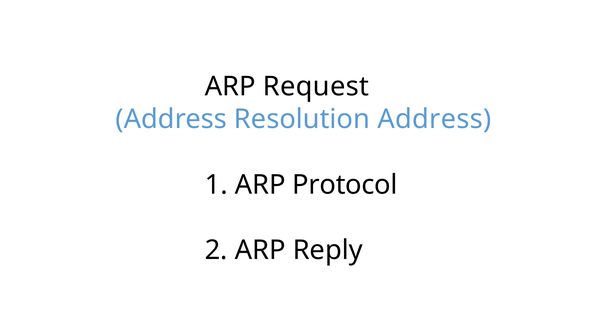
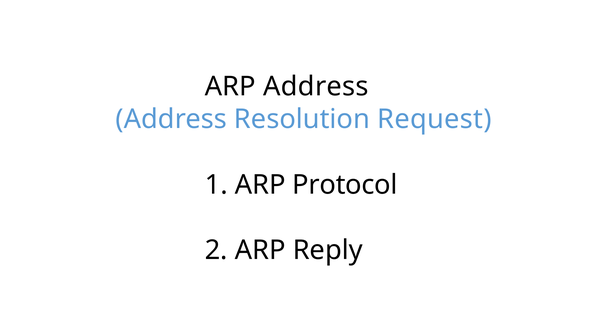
ARP Request: Request -> Address (316, 86)
Resolution Address: Address -> Request (434, 119)
